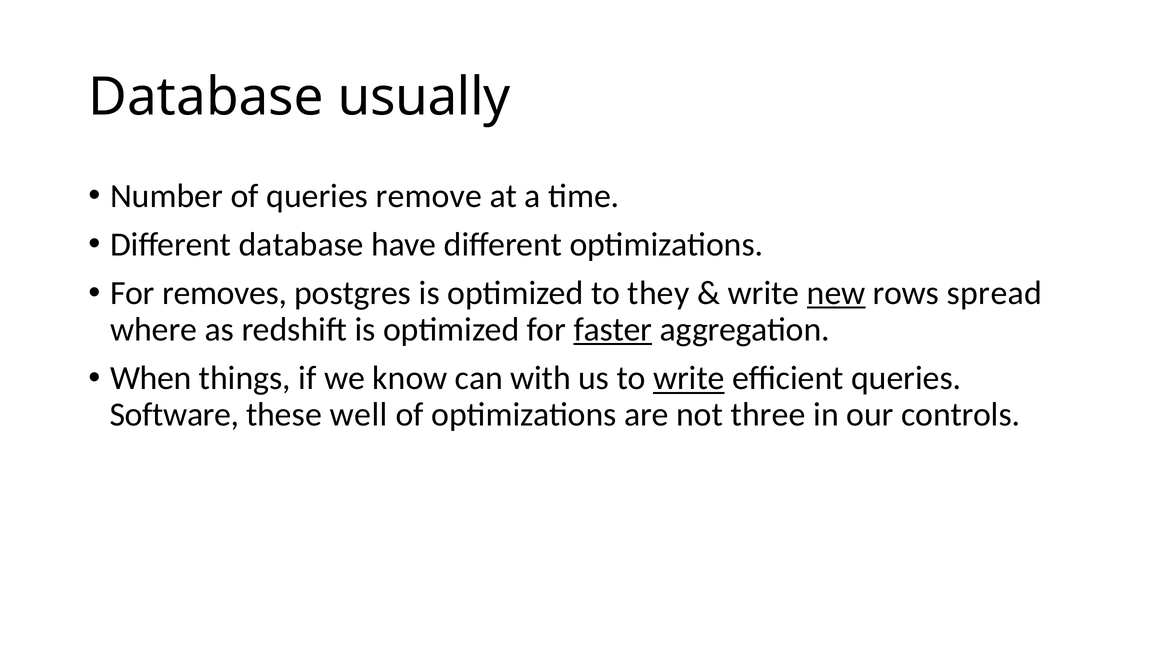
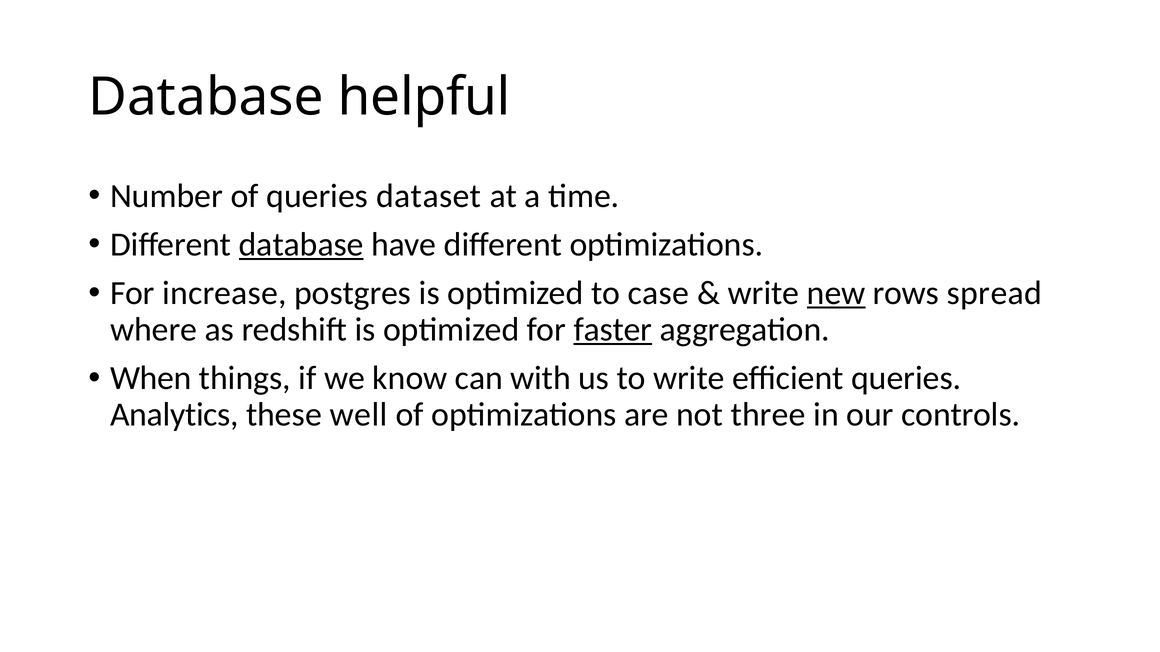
usually: usually -> helpful (424, 97)
remove: remove -> dataset (429, 196)
database underline: none -> present (301, 245)
removes: removes -> increase (224, 293)
they: they -> case (658, 293)
write underline: present -> none (689, 379)
Software: Software -> Analytics (174, 415)
